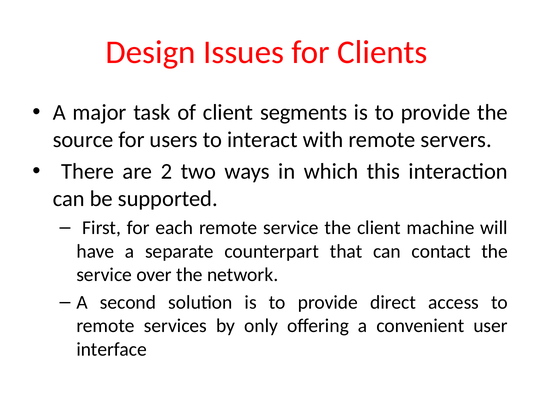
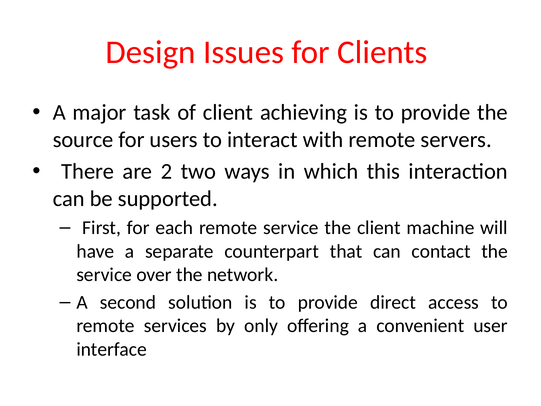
segments: segments -> achieving (304, 112)
